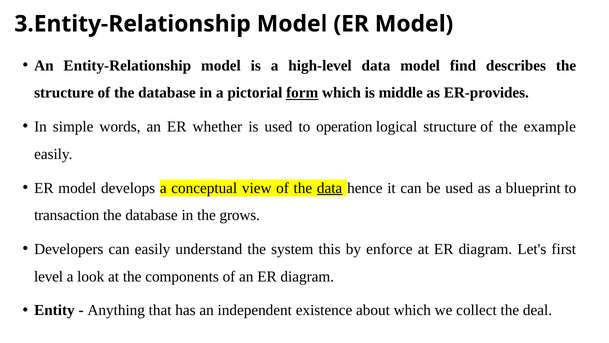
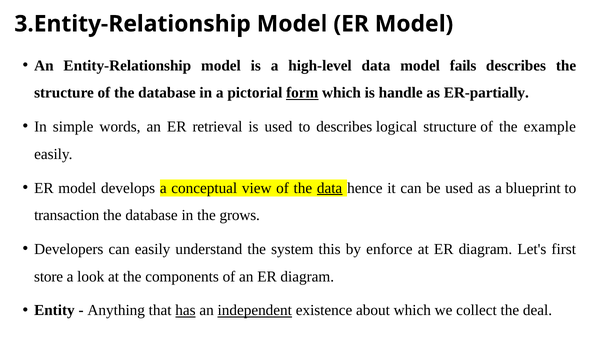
find: find -> fails (463, 65)
middle: middle -> handle (401, 93)
ER-provides: ER-provides -> ER-partially (486, 93)
whether: whether -> retrieval (217, 127)
to operation: operation -> describes (344, 127)
level: level -> store (49, 276)
has underline: none -> present (185, 310)
independent underline: none -> present (255, 310)
